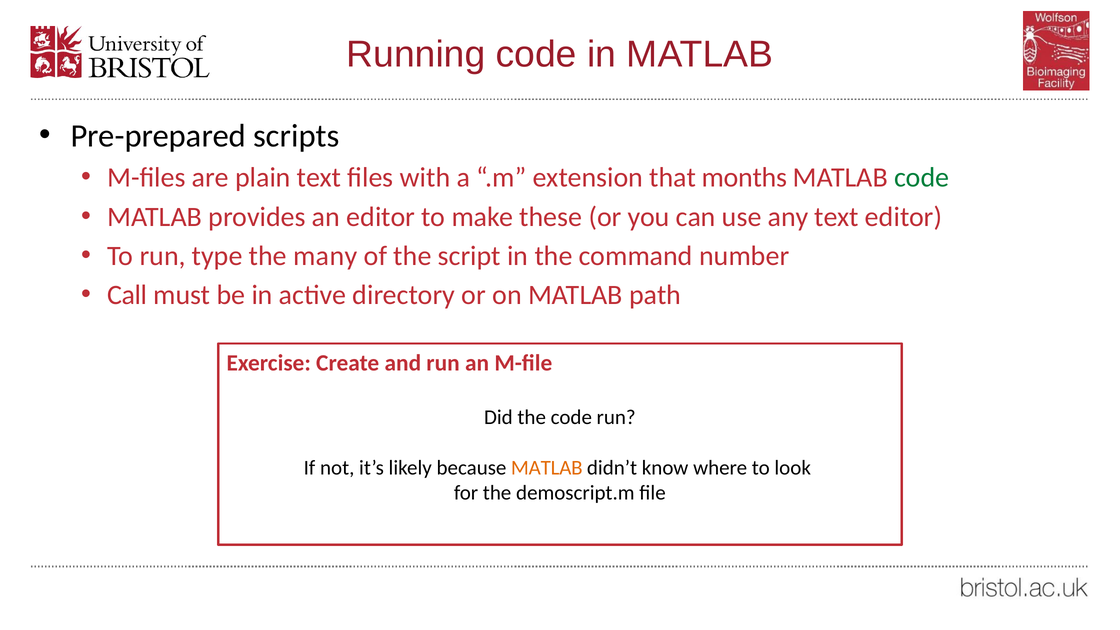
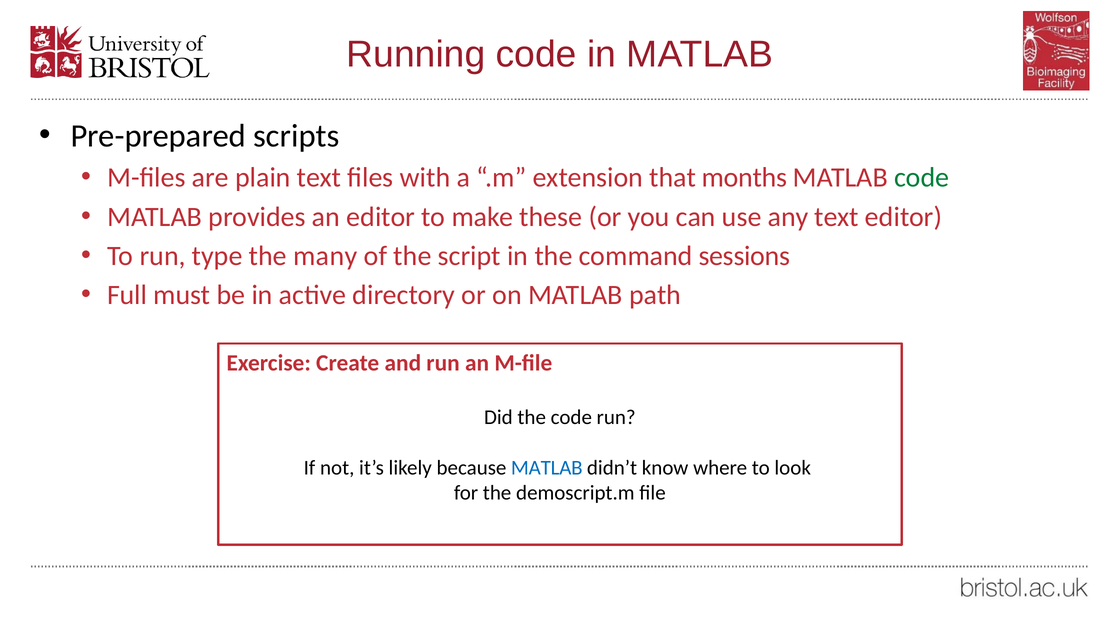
number: number -> sessions (744, 256)
Call: Call -> Full (127, 295)
MATLAB colour: orange -> blue (547, 468)
